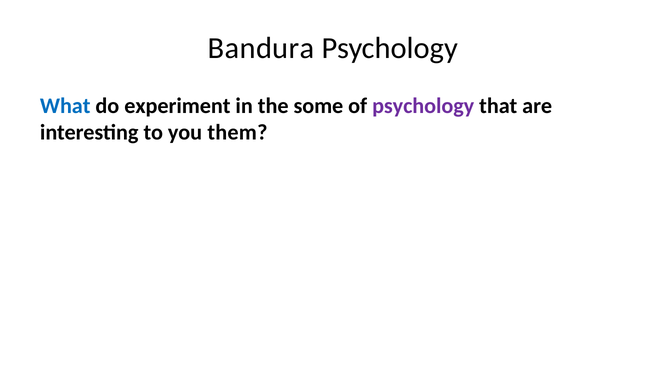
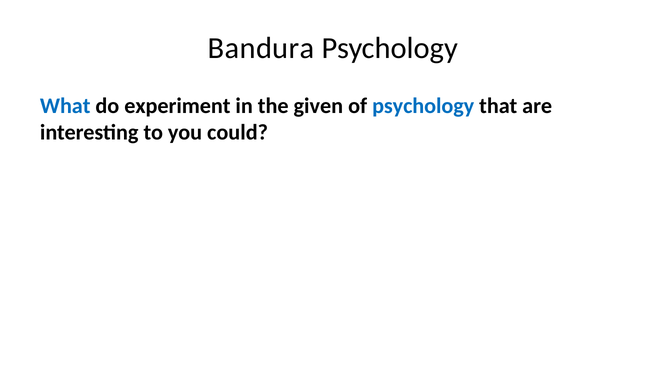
some: some -> given (318, 106)
psychology colour: purple -> blue (423, 106)
them: them -> could (238, 132)
